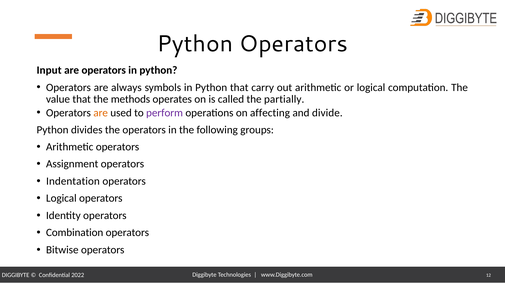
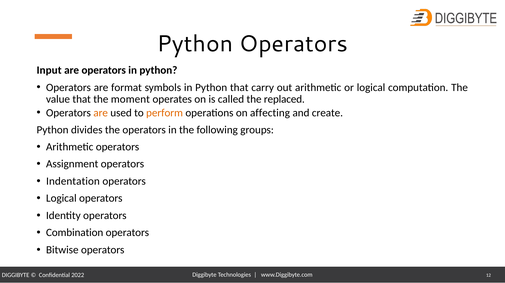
always: always -> format (126, 88)
methods: methods -> moment (130, 99)
partially: partially -> replaced (284, 99)
perform colour: purple -> orange (165, 113)
divide: divide -> create (327, 113)
